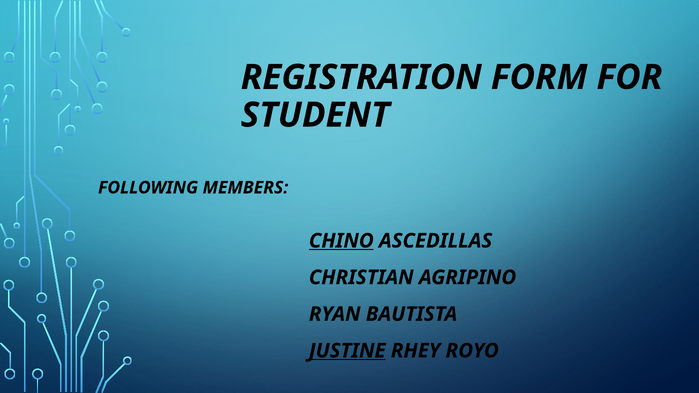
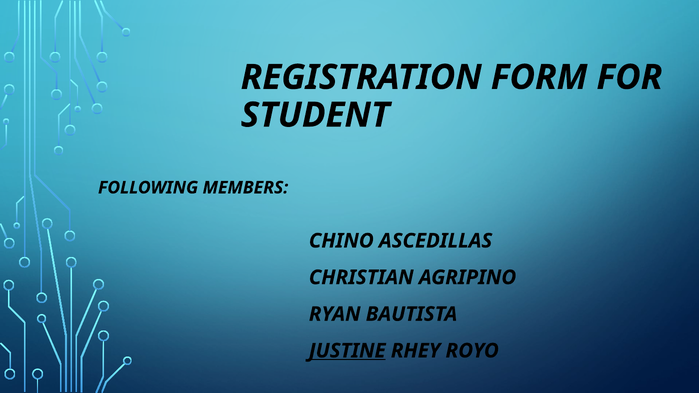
CHINO underline: present -> none (341, 241)
